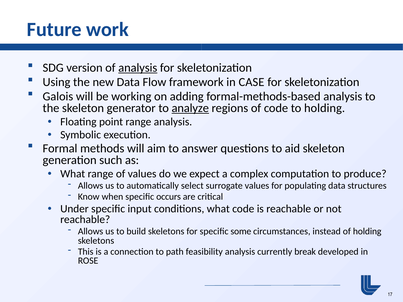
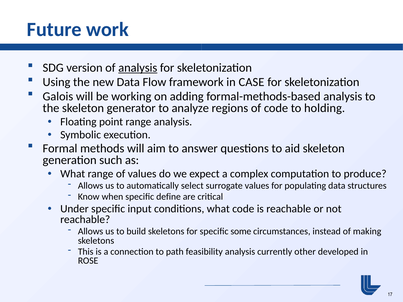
analyze underline: present -> none (190, 108)
occurs: occurs -> define (169, 197)
of holding: holding -> making (367, 232)
break: break -> other (305, 252)
